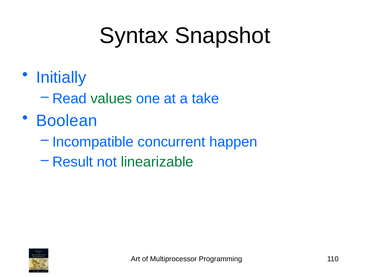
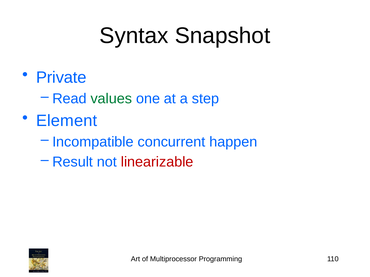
Initially: Initially -> Private (61, 78)
take: take -> step (205, 99)
Boolean: Boolean -> Element (67, 121)
linearizable colour: green -> red (157, 162)
